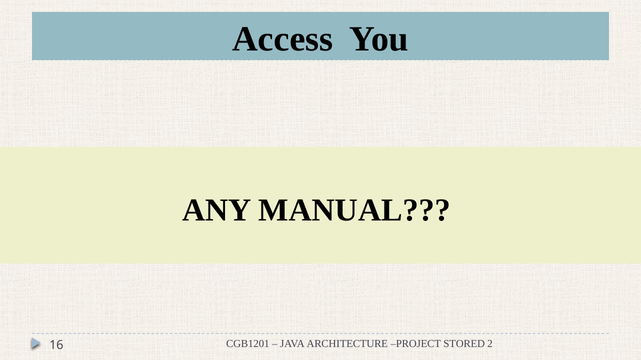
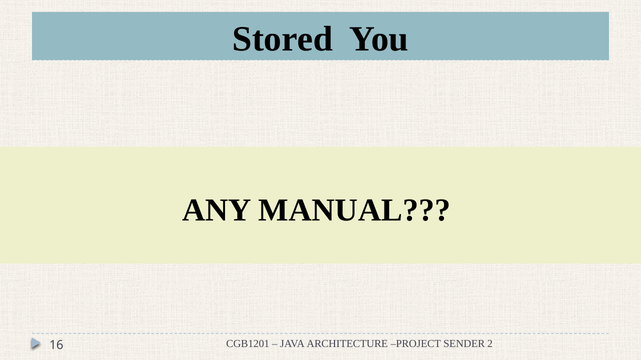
Access: Access -> Stored (283, 39)
STORED: STORED -> SENDER (464, 344)
